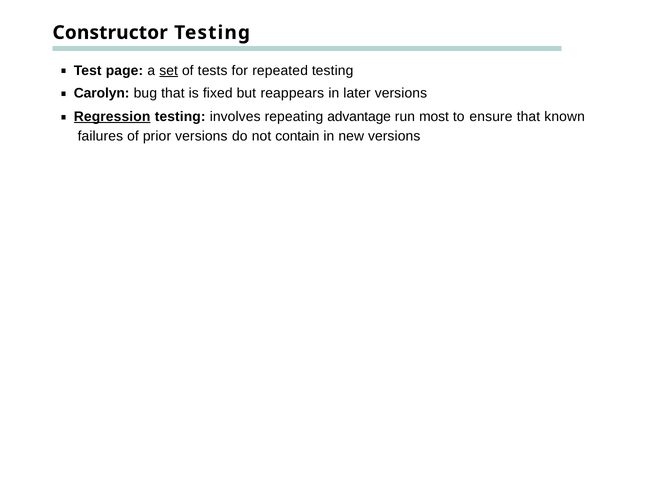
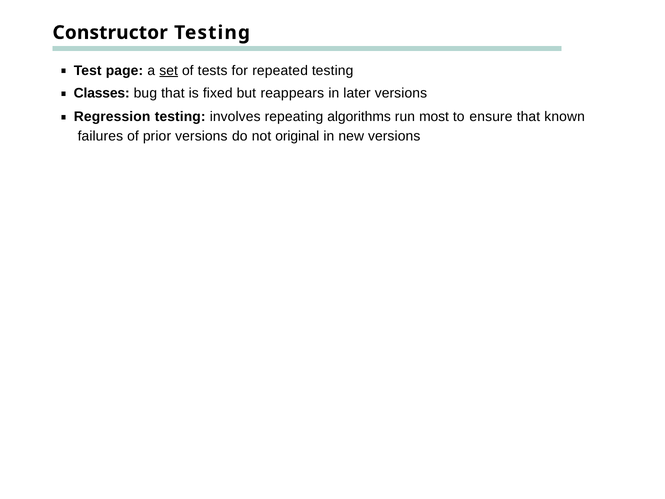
Carolyn: Carolyn -> Classes (102, 93)
Regression underline: present -> none (112, 117)
advantage: advantage -> algorithms (359, 117)
contain: contain -> original (297, 136)
